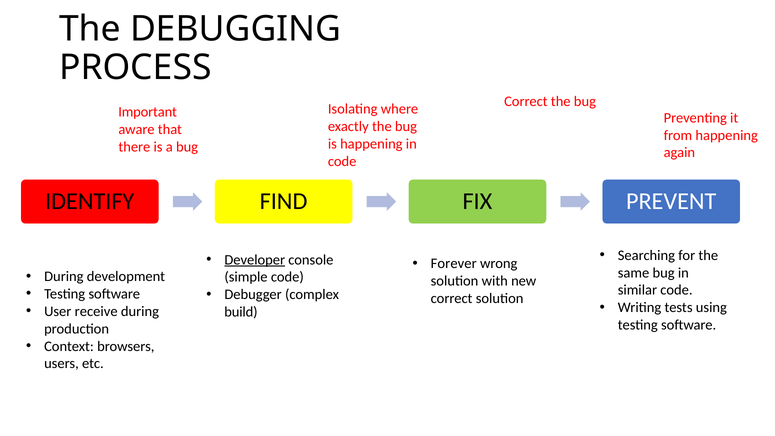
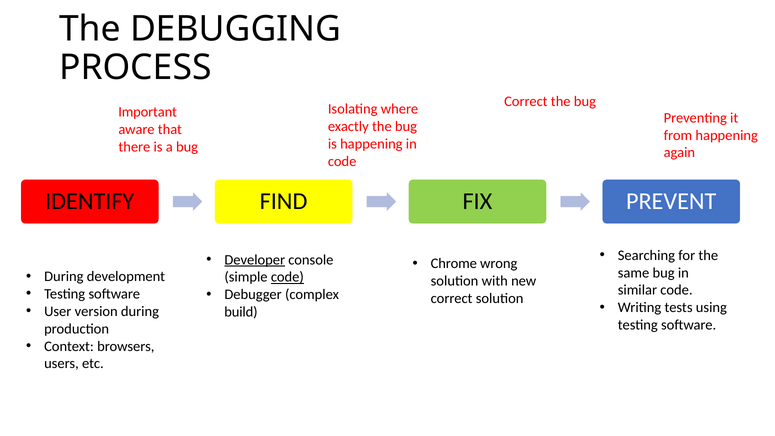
Forever: Forever -> Chrome (454, 264)
code underline: none -> present (287, 277)
receive: receive -> version (96, 311)
